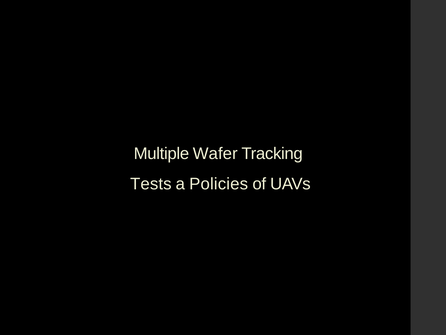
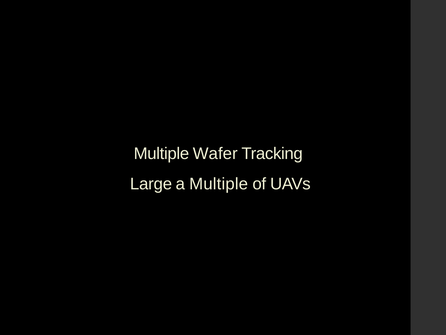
Tests: Tests -> Large (151, 184)
a Policies: Policies -> Multiple (219, 184)
